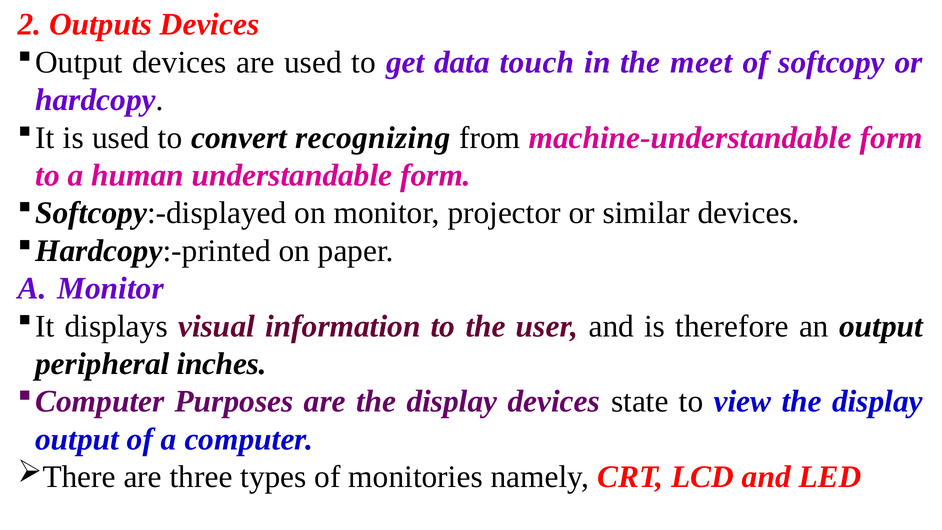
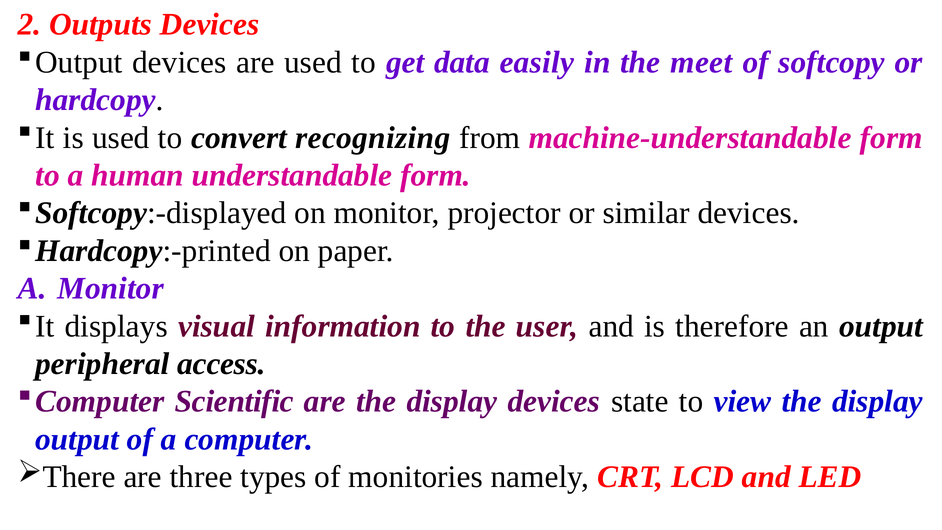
touch: touch -> easily (537, 62)
inches: inches -> access (222, 364)
Purposes: Purposes -> Scientific (234, 401)
